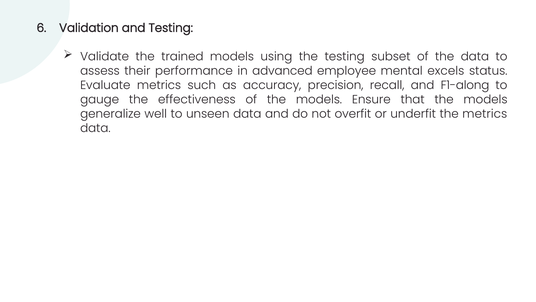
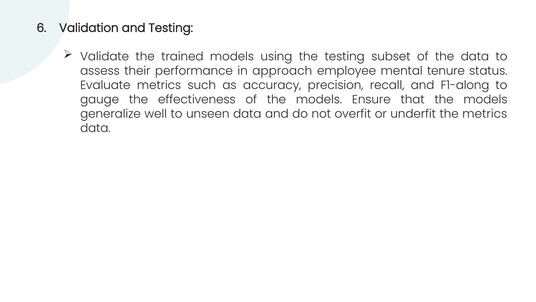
advanced: advanced -> approach (282, 71)
excels: excels -> tenure (446, 71)
